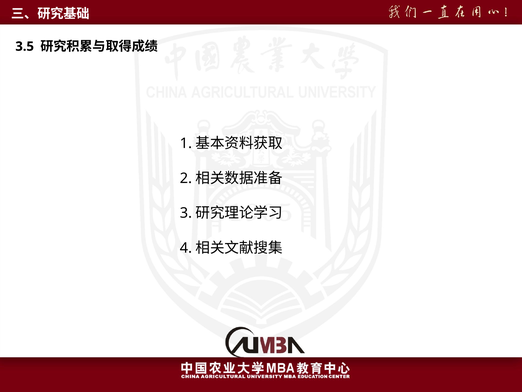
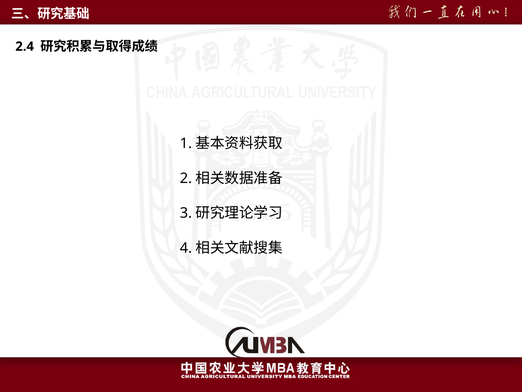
3.5: 3.5 -> 2.4 (25, 46)
